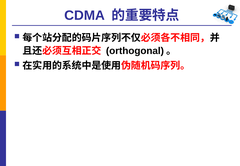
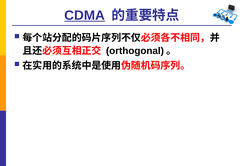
CDMA underline: none -> present (85, 15)
